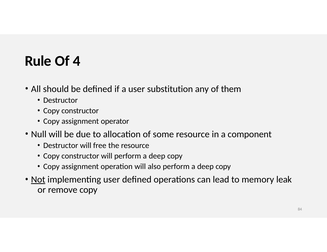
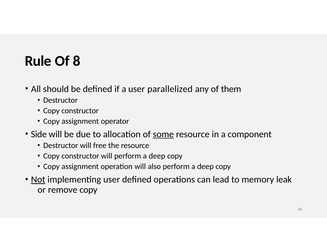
4: 4 -> 8 (77, 61)
substitution: substitution -> parallelized (170, 89)
Null: Null -> Side (39, 135)
some underline: none -> present (163, 135)
